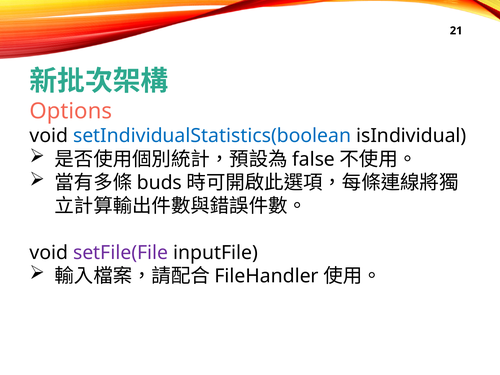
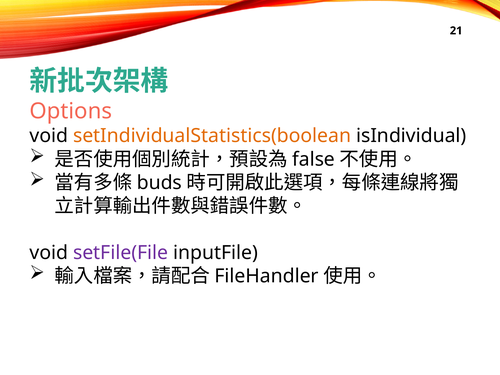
setIndividualStatistics(boolean colour: blue -> orange (212, 136)
